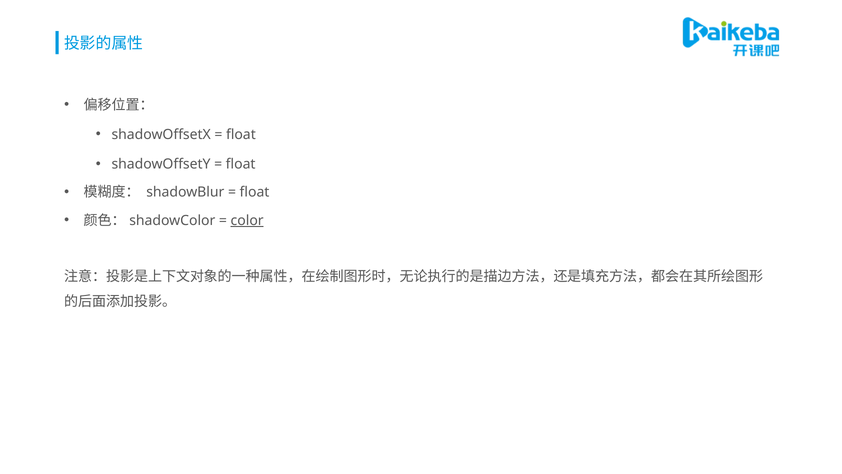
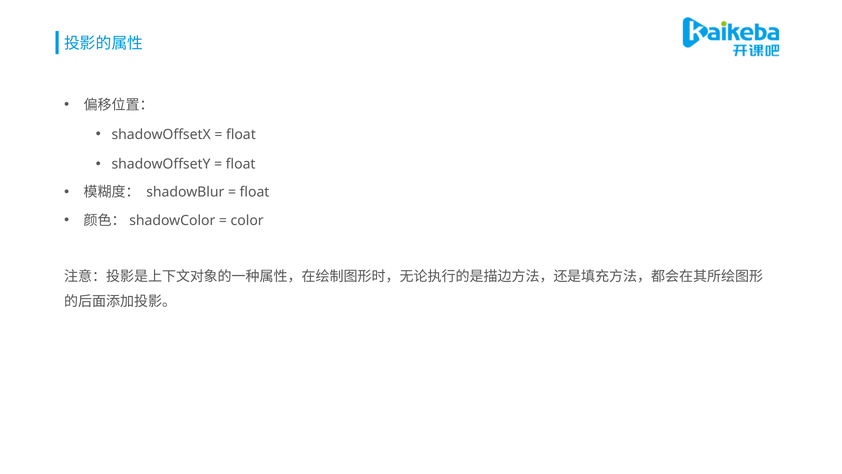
color underline: present -> none (247, 220)
